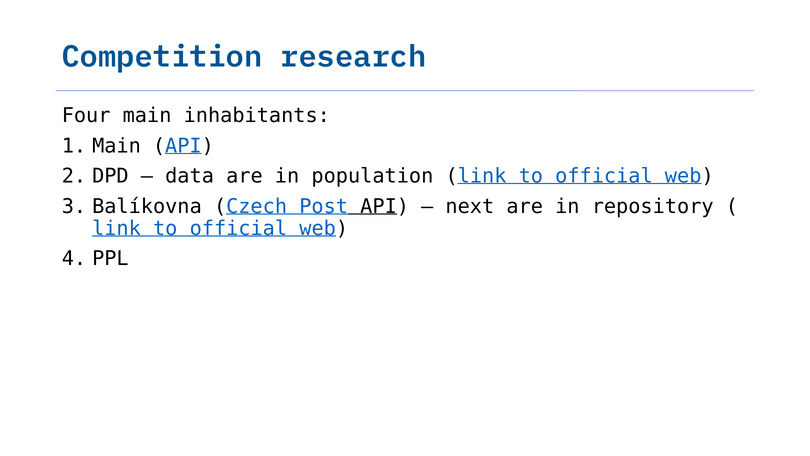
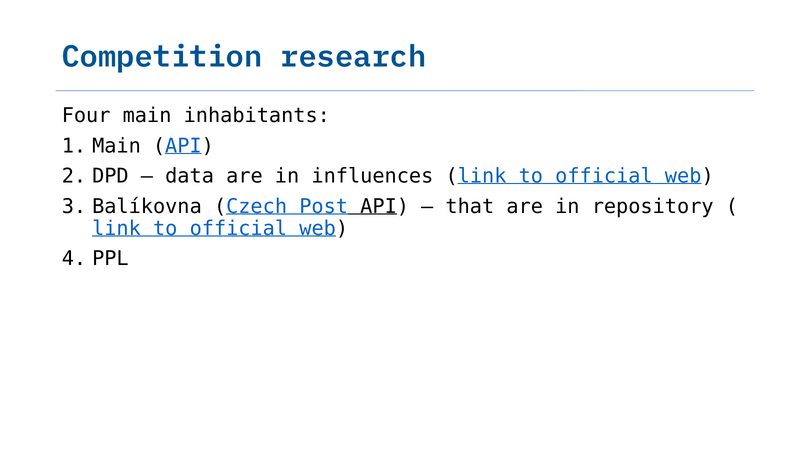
population: population -> influences (372, 176)
next: next -> that (470, 206)
